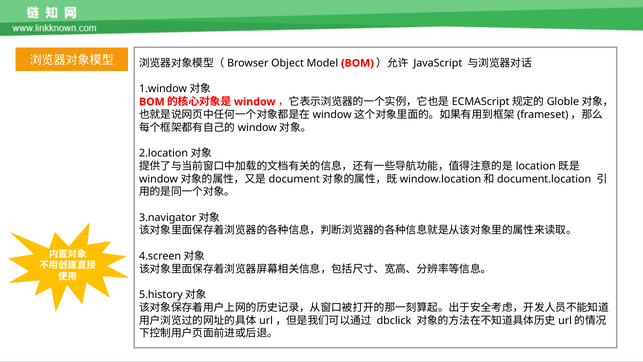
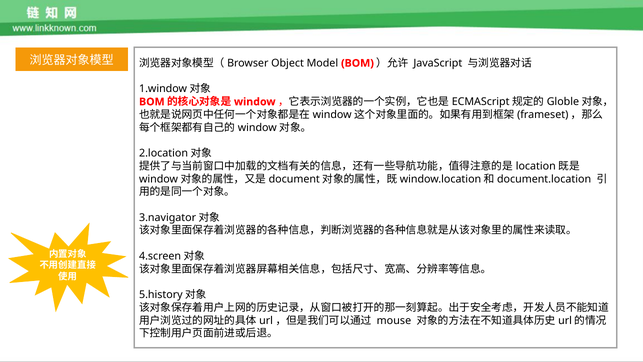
dbclick: dbclick -> mouse (394, 320)
